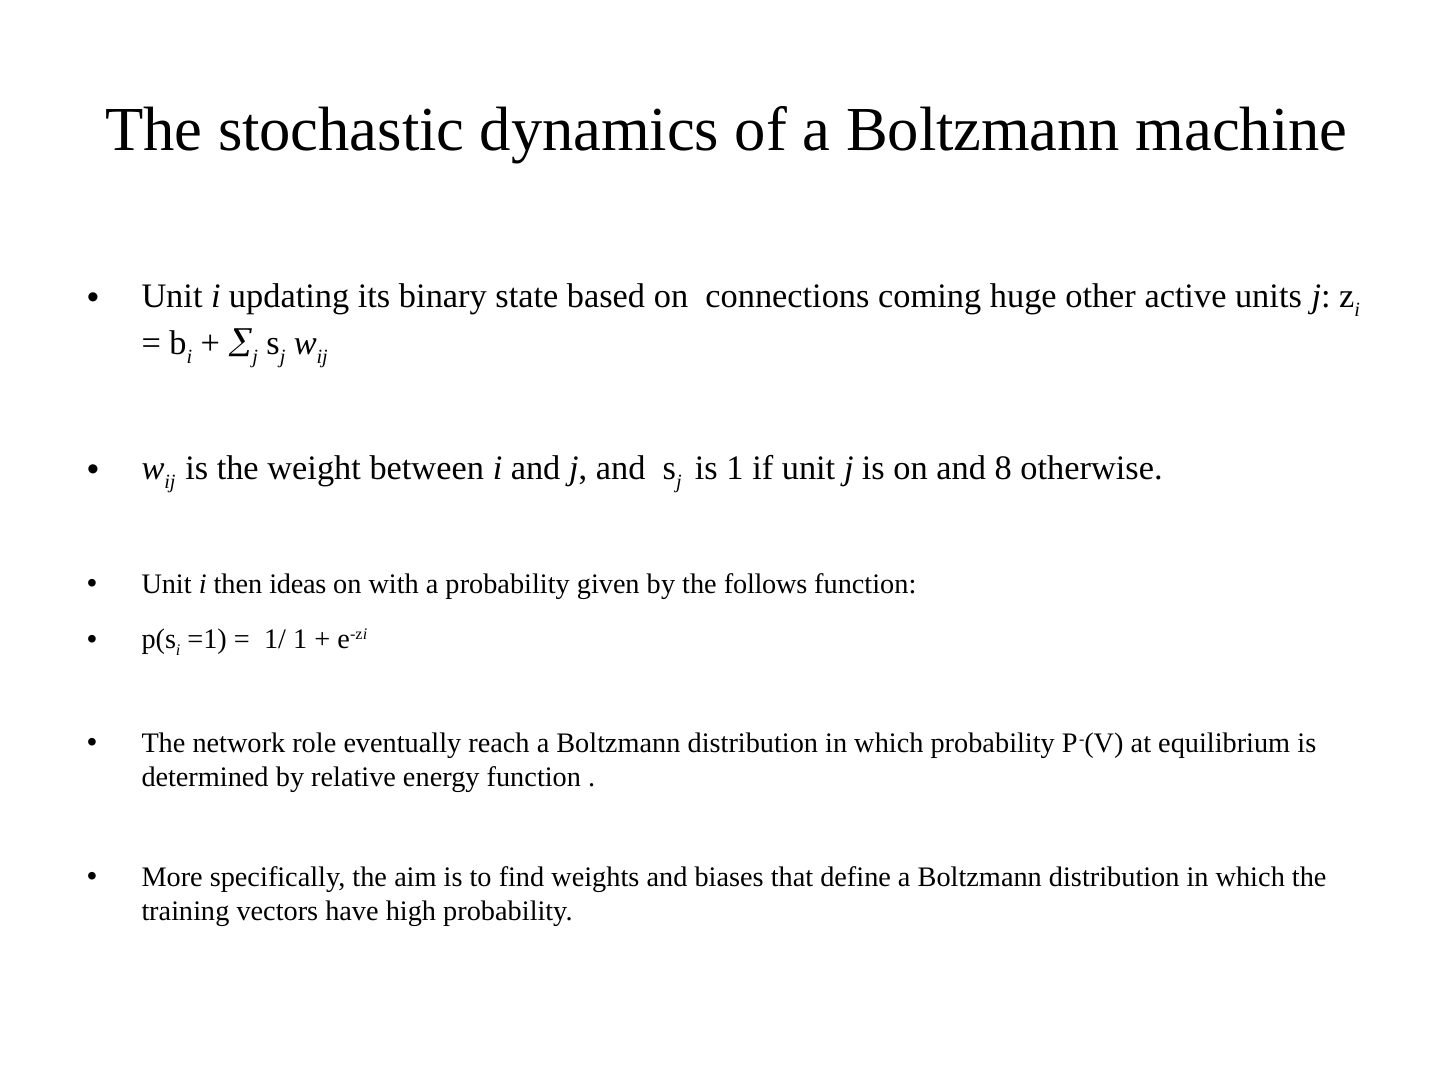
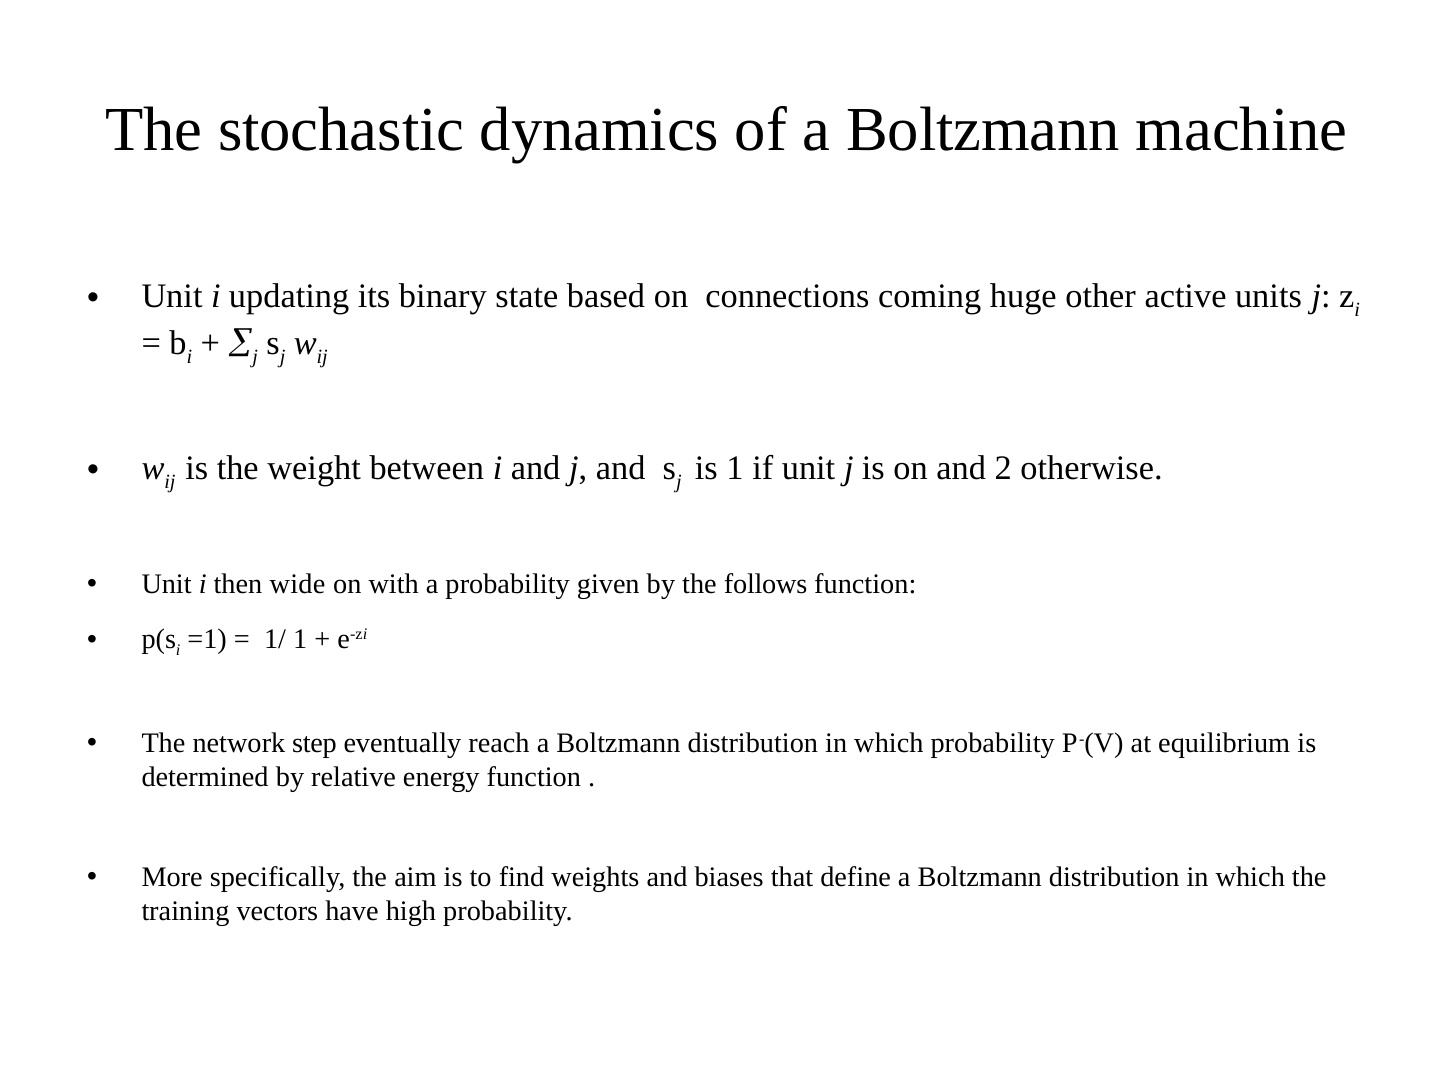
8: 8 -> 2 (1003, 468)
ideas: ideas -> wide (298, 585)
role: role -> step (314, 744)
